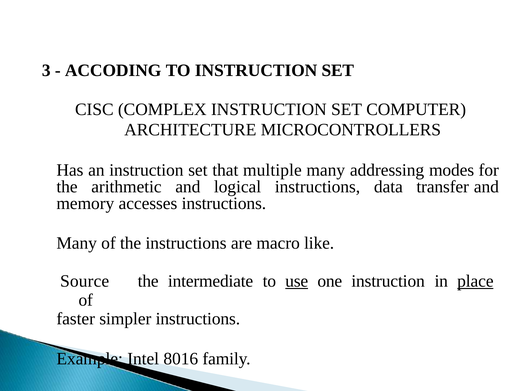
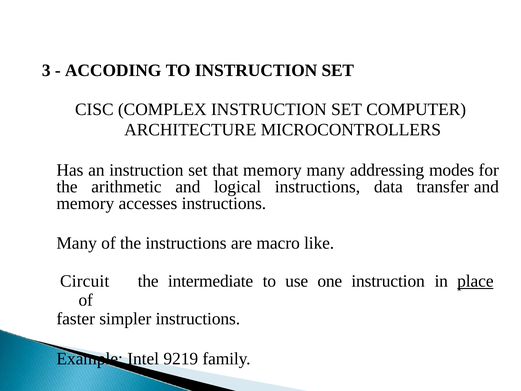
that multiple: multiple -> memory (272, 170)
Source: Source -> Circuit (85, 281)
use underline: present -> none (297, 281)
8016: 8016 -> 9219 (181, 358)
